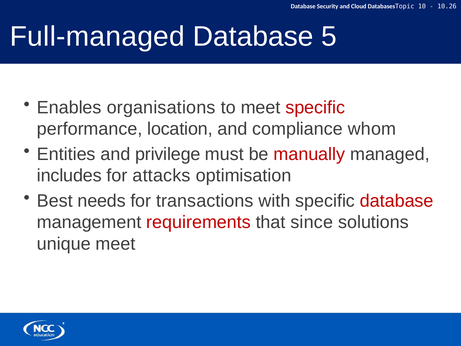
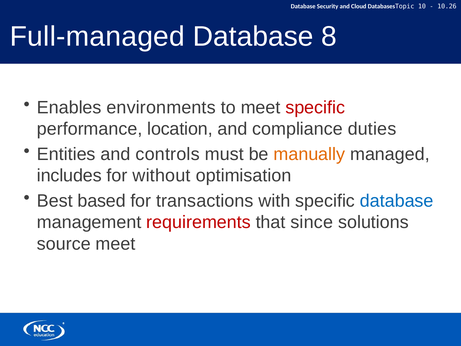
5: 5 -> 8 (329, 37)
organisations: organisations -> environments (161, 107)
whom: whom -> duties (372, 129)
privilege: privilege -> controls (168, 154)
manually colour: red -> orange (309, 154)
attacks: attacks -> without (162, 176)
needs: needs -> based (102, 201)
database colour: red -> blue (397, 201)
unique: unique -> source (64, 244)
